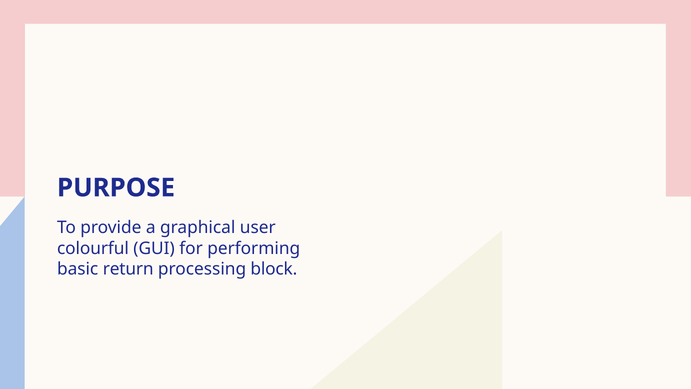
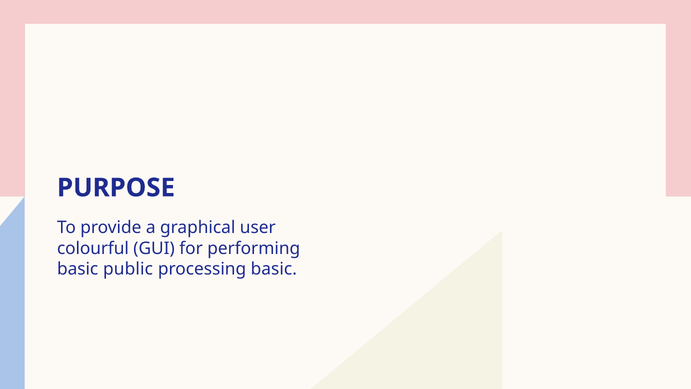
return: return -> public (128, 269)
processing block: block -> basic (274, 269)
